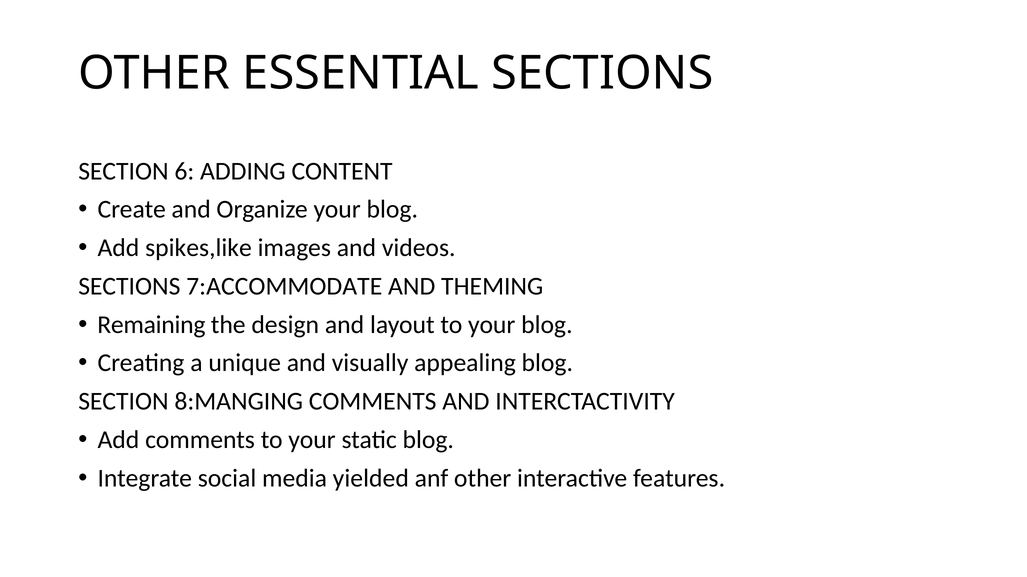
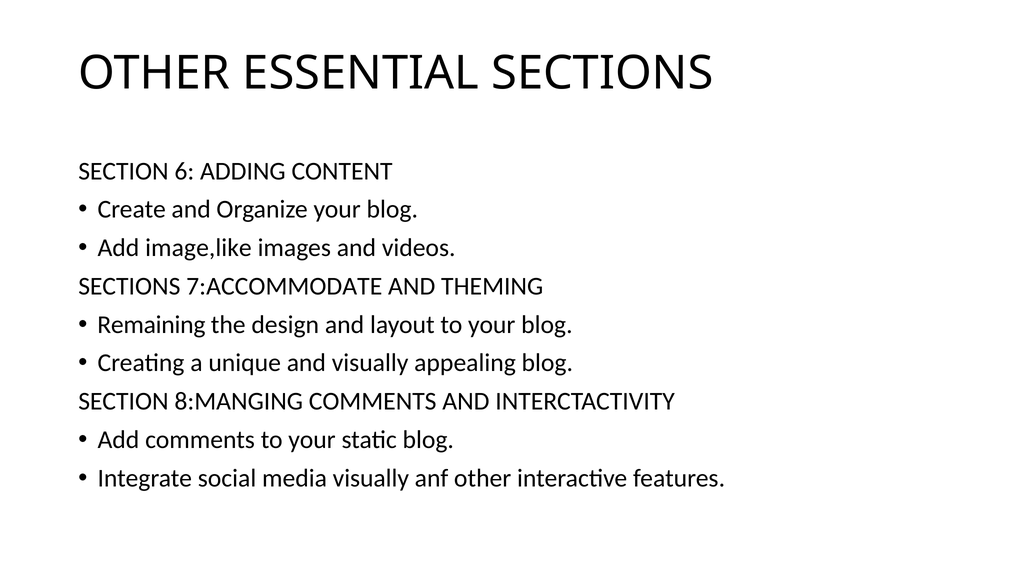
spikes,like: spikes,like -> image,like (198, 248)
media yielded: yielded -> visually (371, 479)
